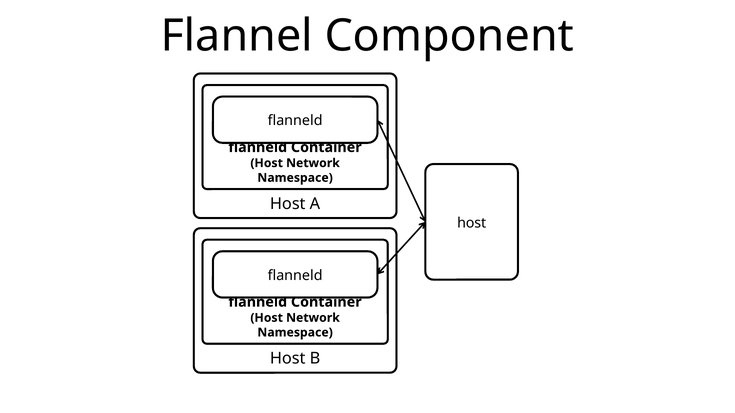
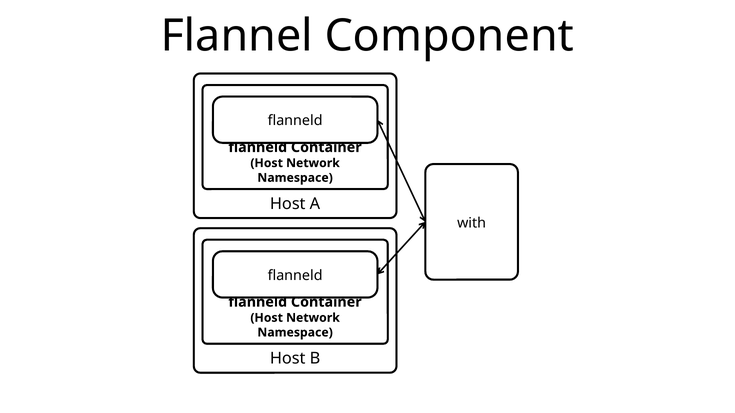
host: host -> with (472, 223)
